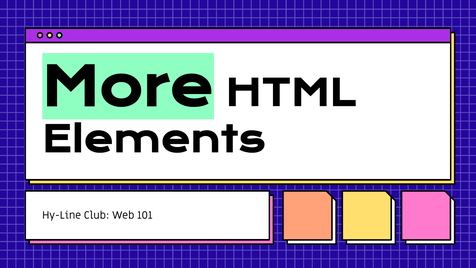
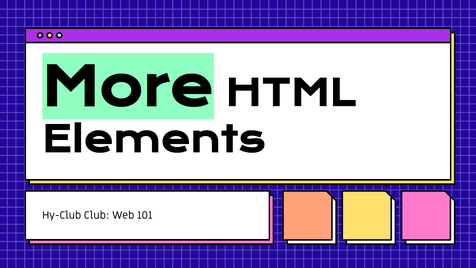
Hy-Line: Hy-Line -> Hy-Club (62, 215)
